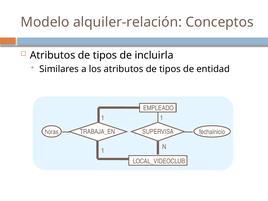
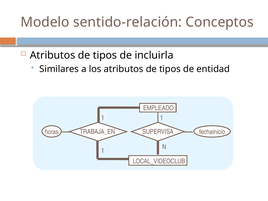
alquiler-relación: alquiler-relación -> sentido-relación (127, 22)
